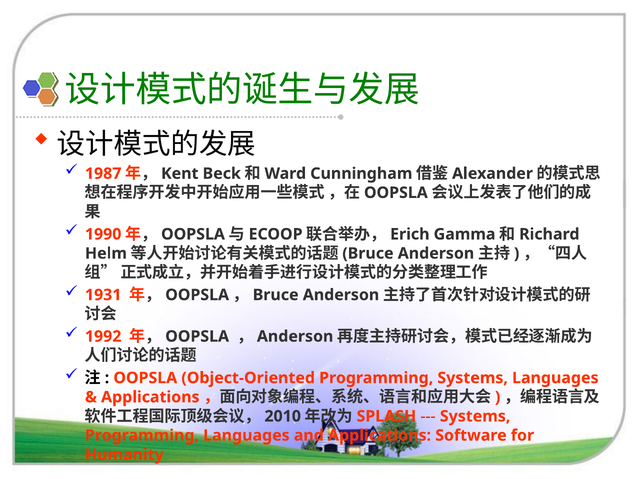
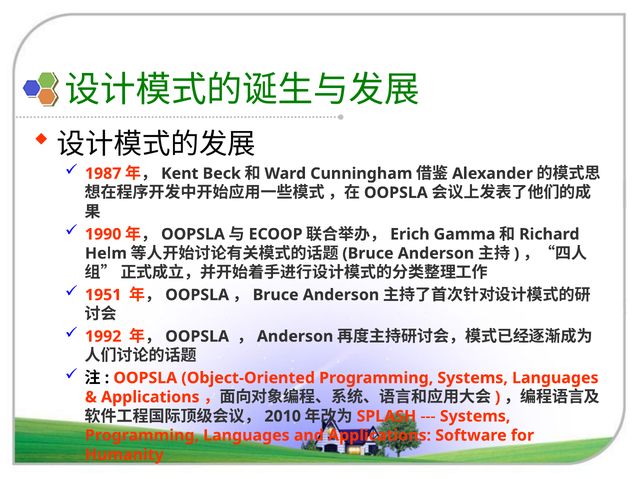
1931: 1931 -> 1951 (103, 295)
